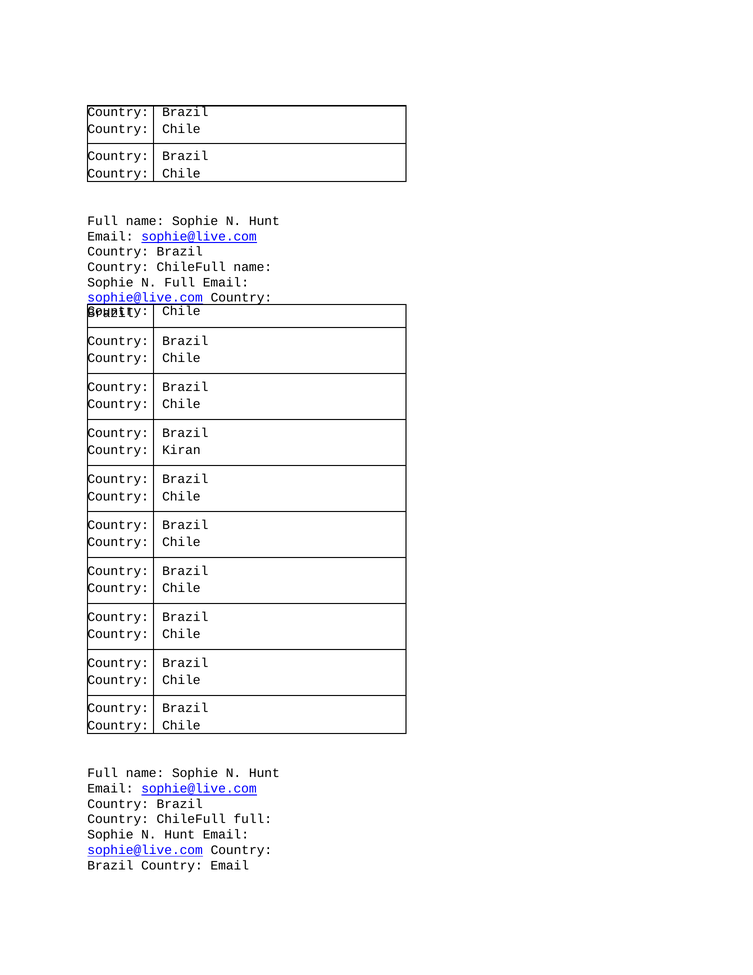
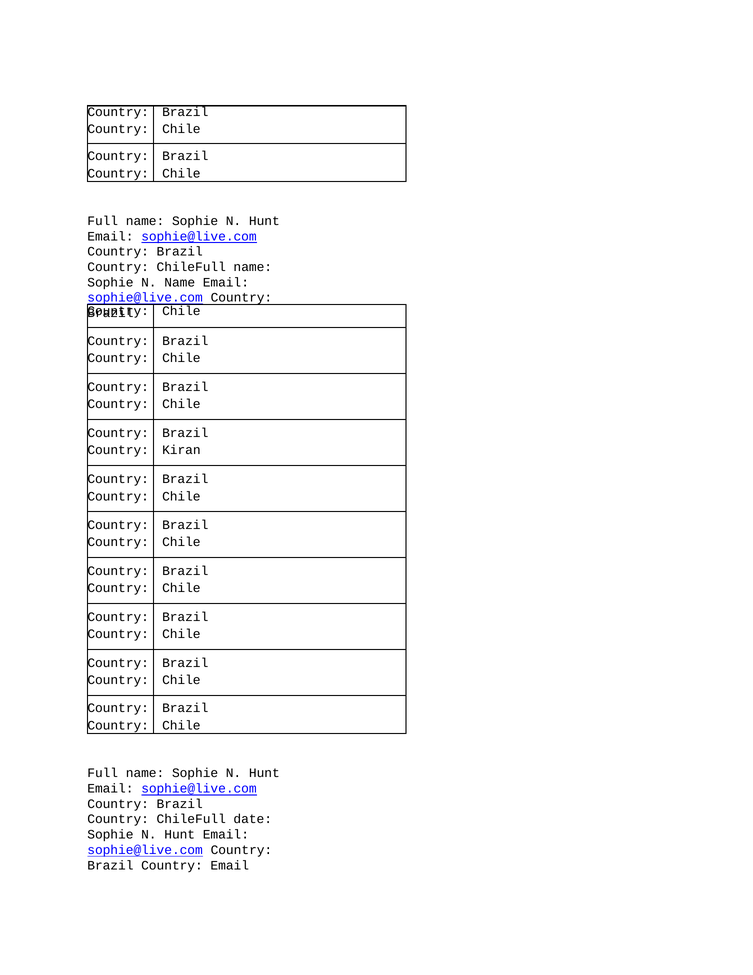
N Full: Full -> Name (180, 282)
ChileFull full: full -> date (253, 819)
